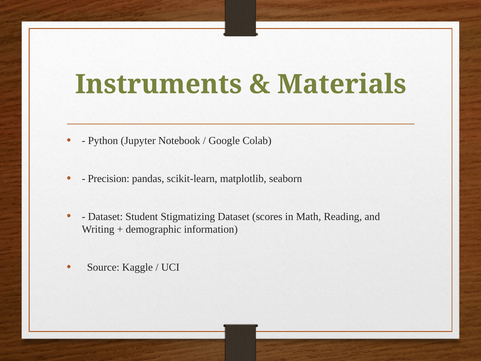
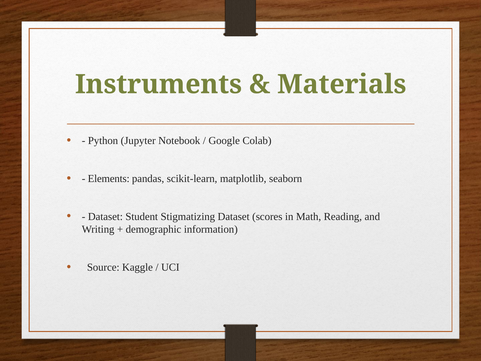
Precision: Precision -> Elements (109, 178)
